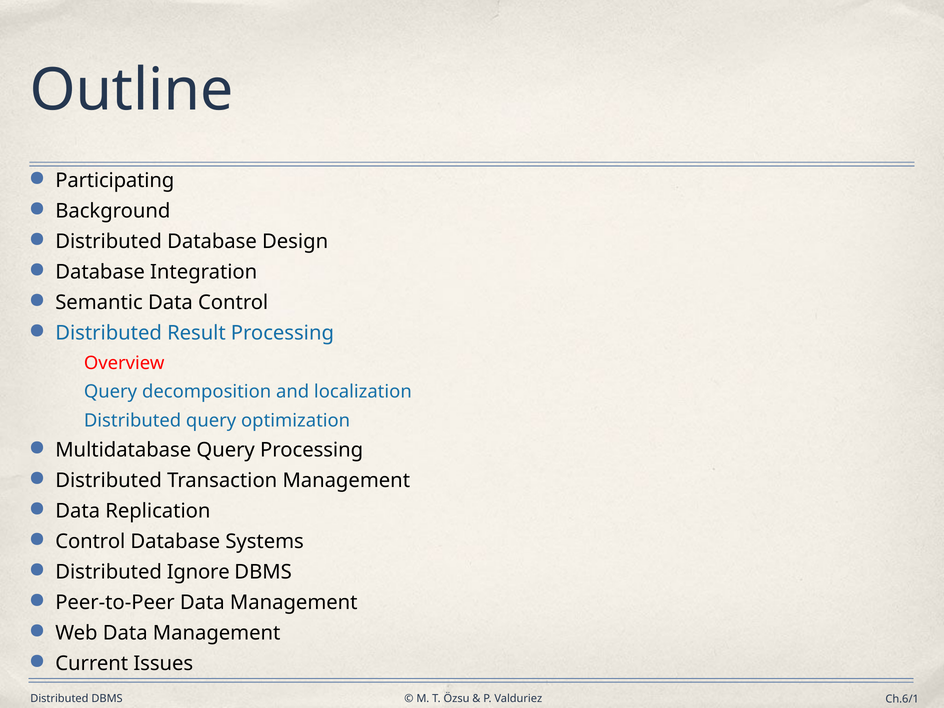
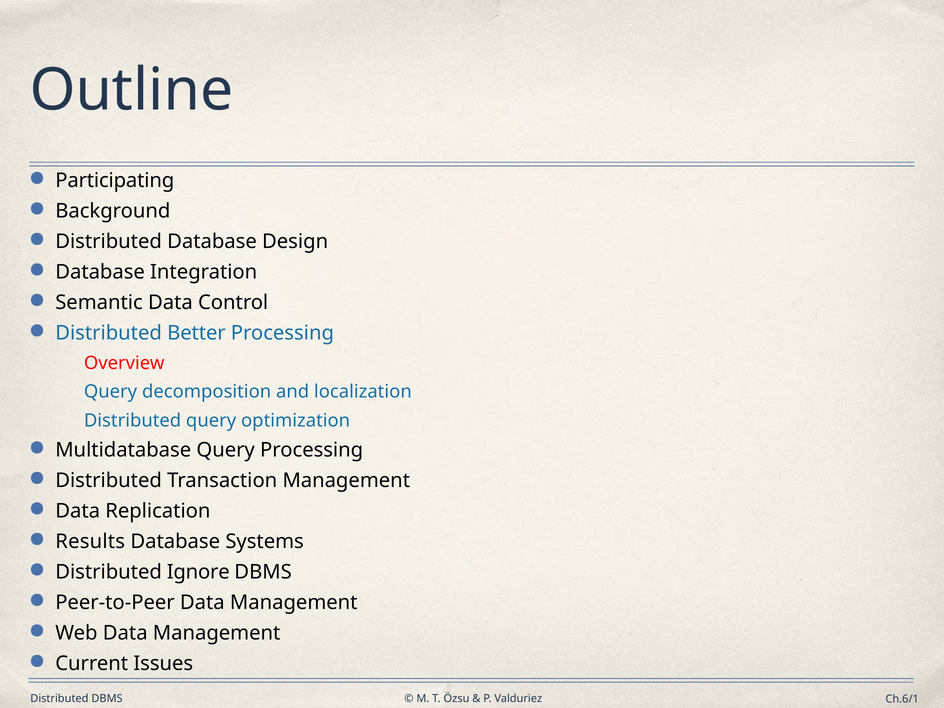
Result: Result -> Better (196, 333)
Control: Control -> Results (90, 542)
